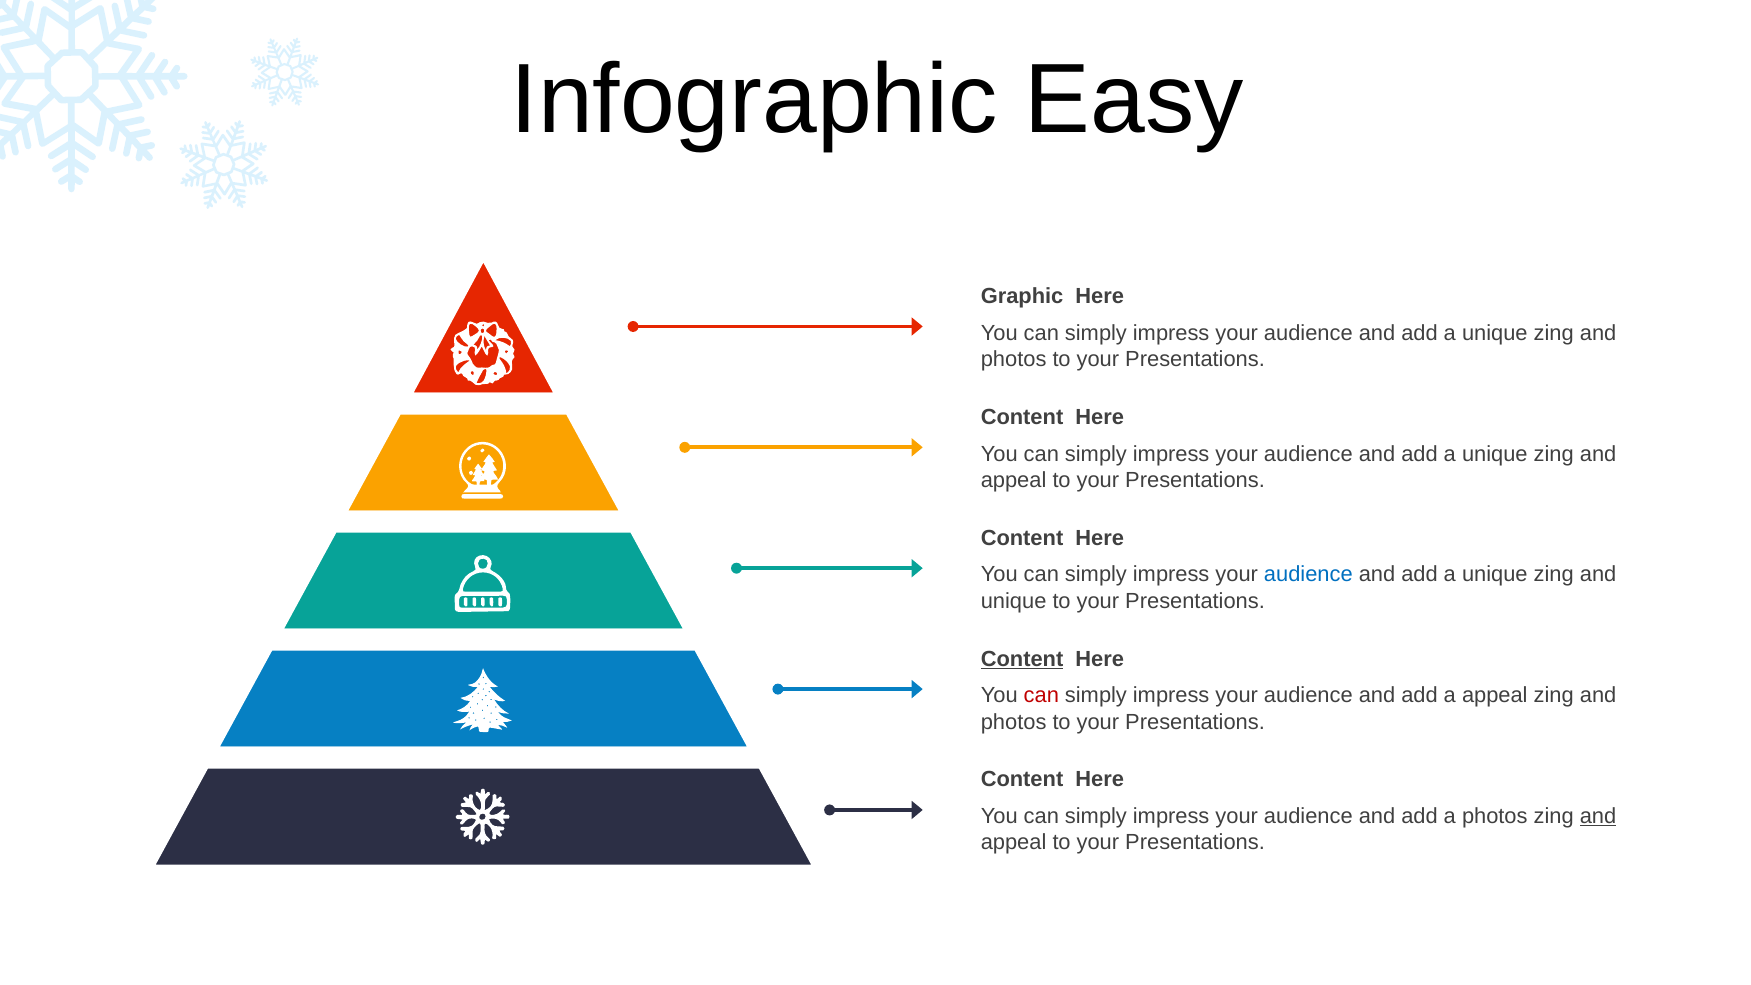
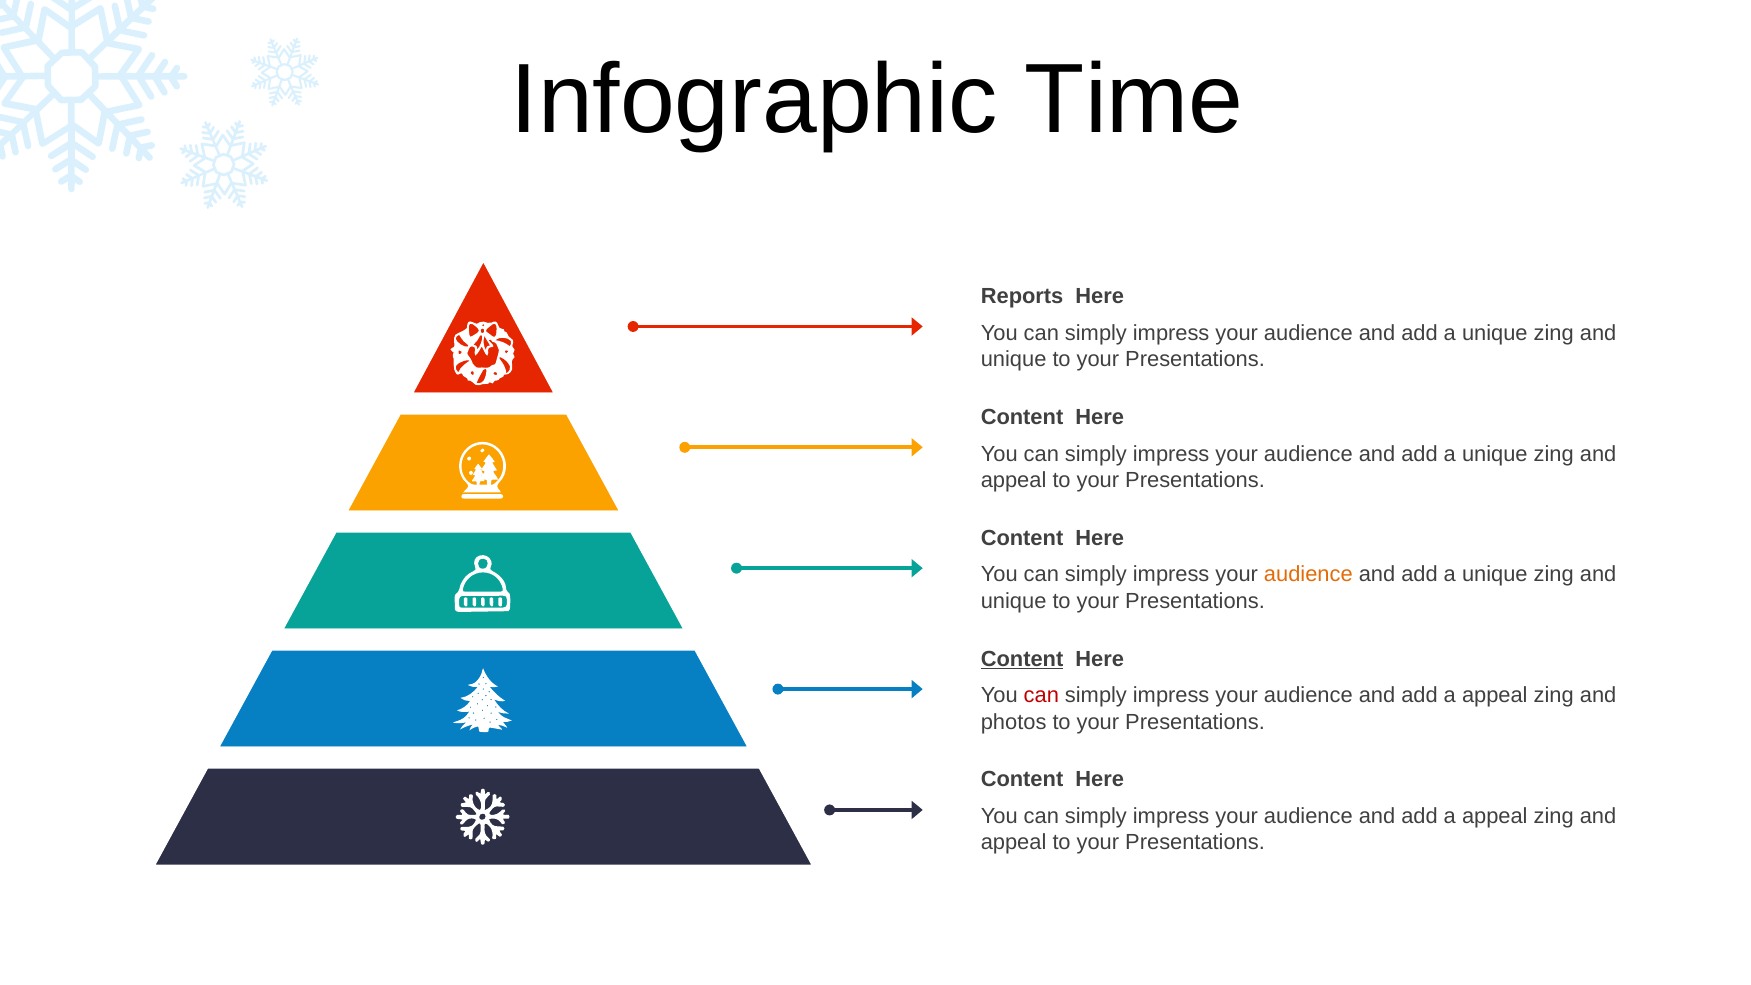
Easy: Easy -> Time (1134, 100)
Graphic: Graphic -> Reports (1022, 296)
photos: photos -> unique (1014, 359)
audience colour: blue -> orange (1308, 575)
photos: photos -> appeal (1495, 816)
and underline: present -> none (1598, 816)
